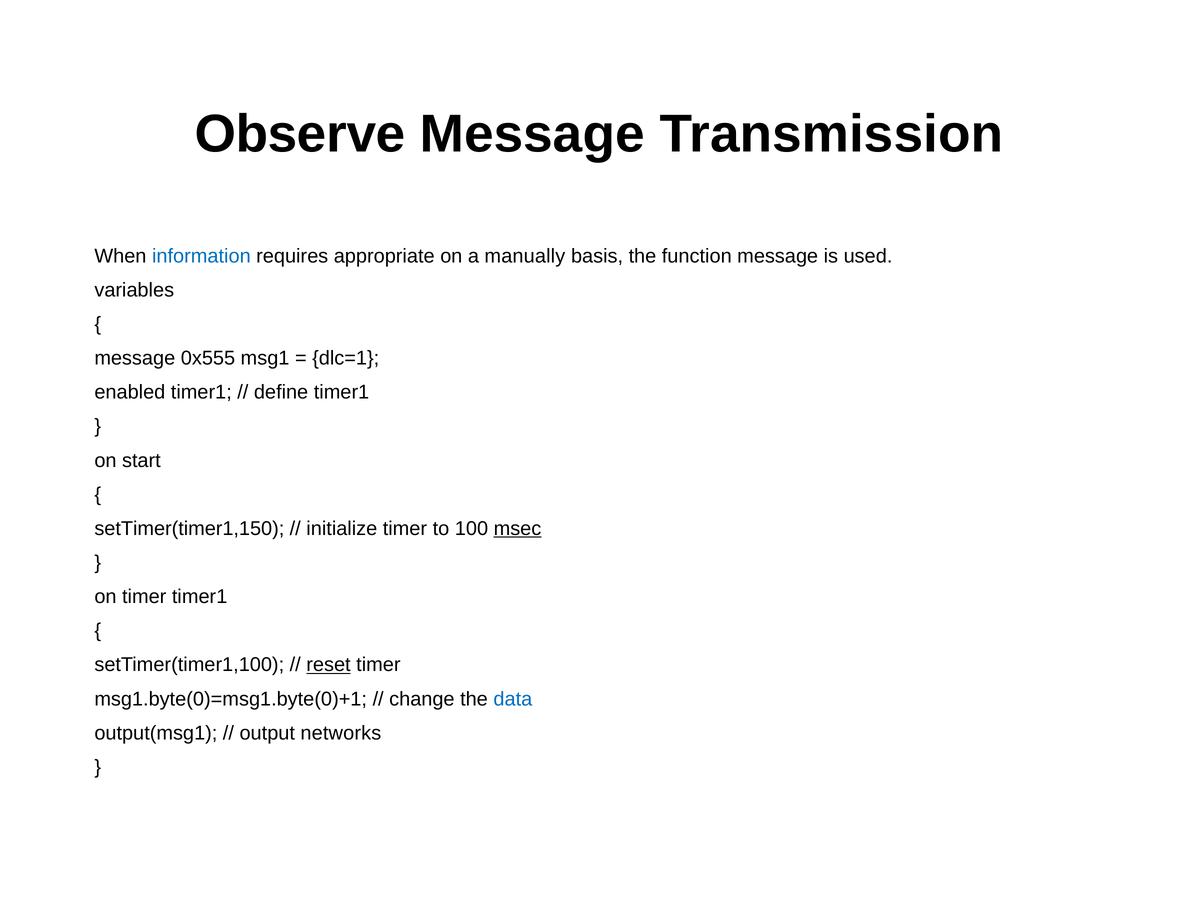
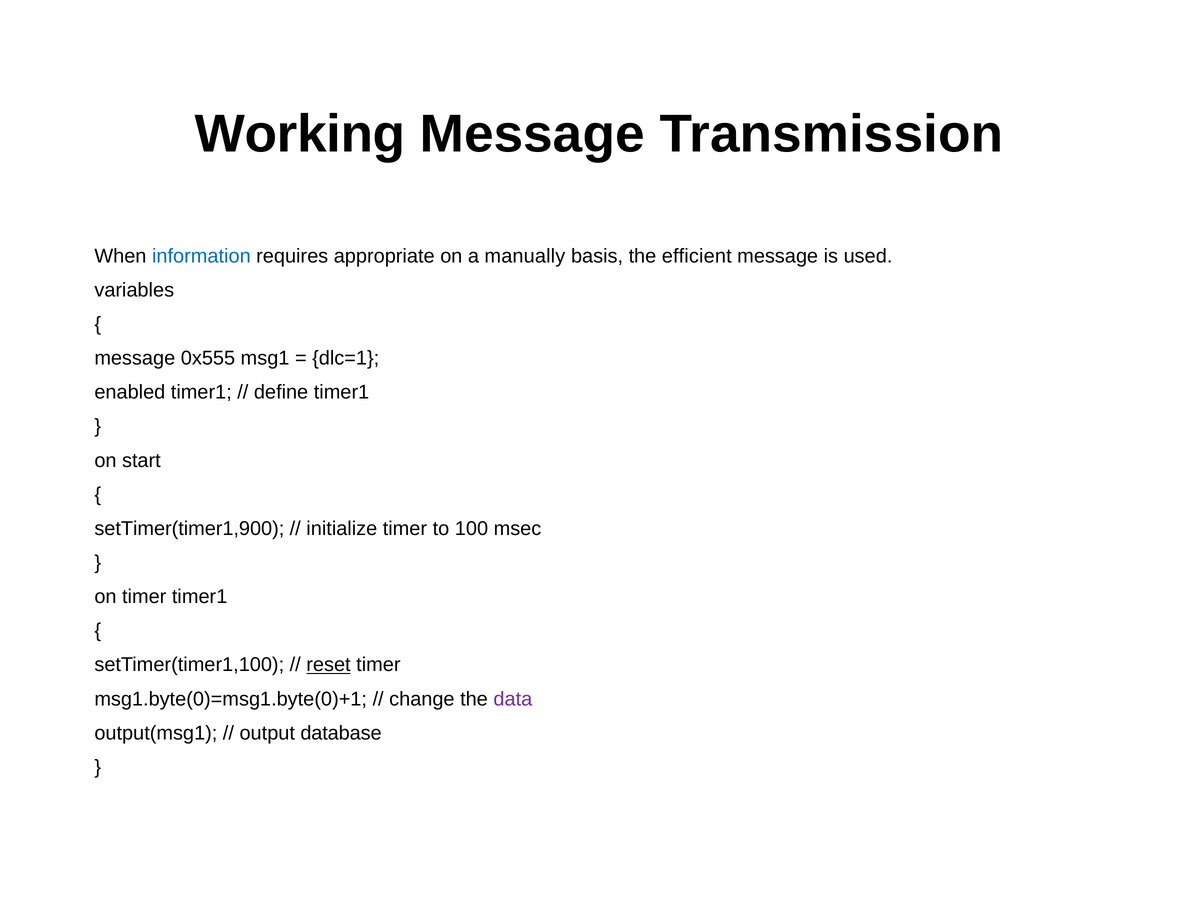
Observe: Observe -> Working (300, 134)
function: function -> efficient (697, 256)
setTimer(timer1,150: setTimer(timer1,150 -> setTimer(timer1,900 (189, 529)
msec underline: present -> none (517, 529)
data colour: blue -> purple (513, 699)
networks: networks -> database (341, 733)
